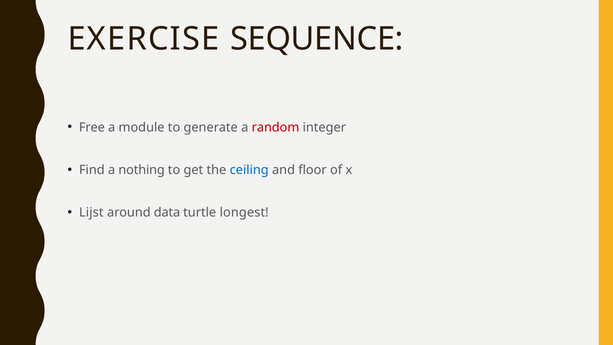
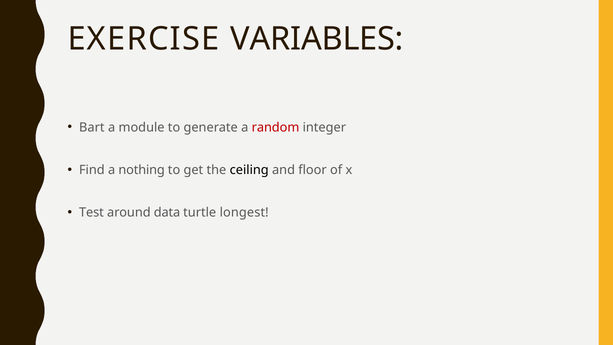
SEQUENCE: SEQUENCE -> VARIABLES (317, 39)
Free: Free -> Bart (92, 127)
ceiling colour: blue -> black (249, 170)
Lijst: Lijst -> Test (91, 213)
